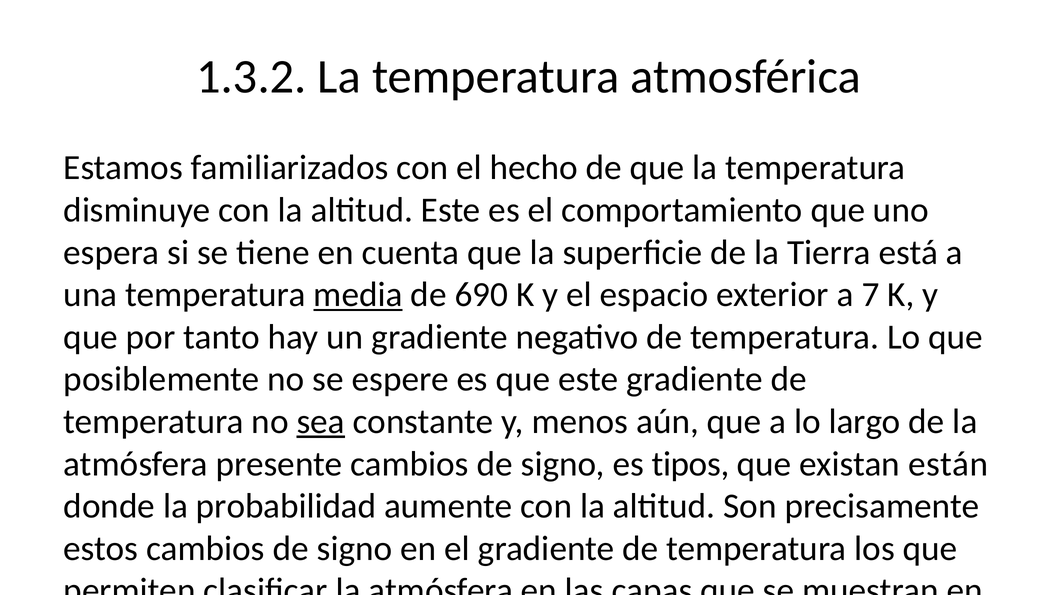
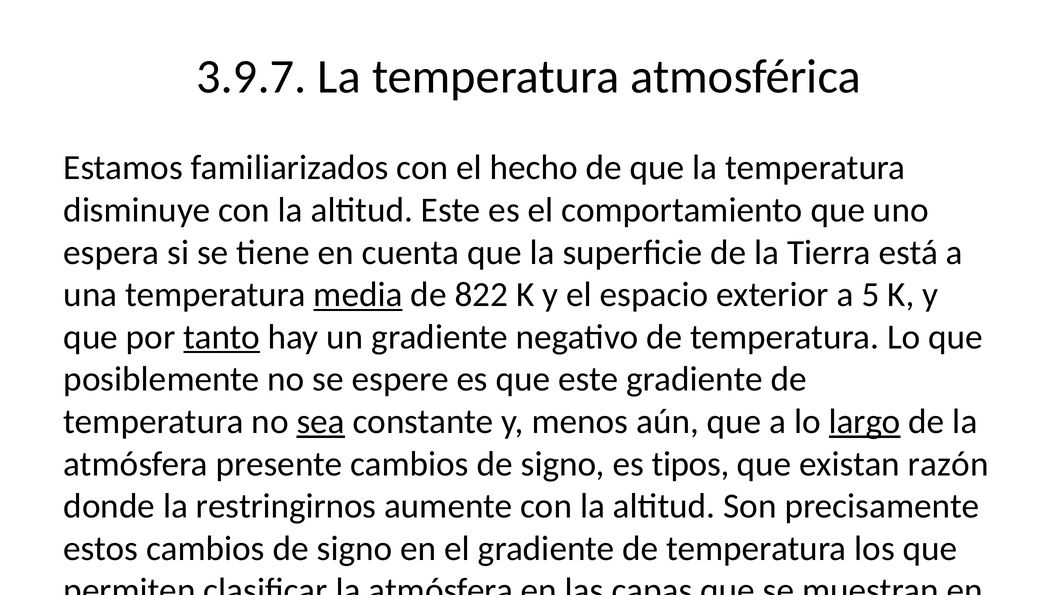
1.3.2: 1.3.2 -> 3.9.7 (251, 77)
690: 690 -> 822 (481, 295)
a 7: 7 -> 5 (871, 295)
tanto underline: none -> present (222, 337)
largo underline: none -> present (865, 422)
existan están: están -> razón (948, 464)
probabilidad: probabilidad -> restringirnos (286, 506)
